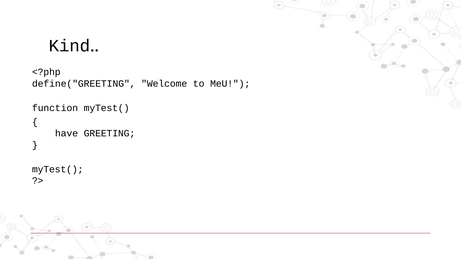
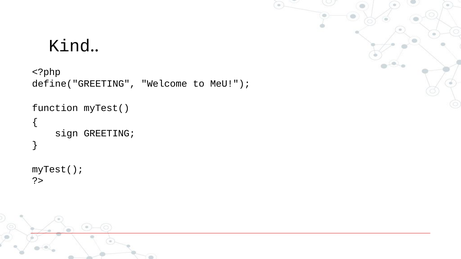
have: have -> sign (67, 134)
